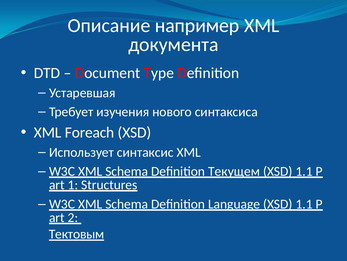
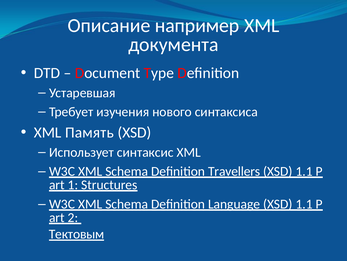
Foreach: Foreach -> Память (89, 132)
Текущем: Текущем -> Travellers (234, 171)
